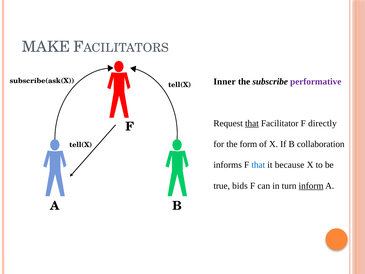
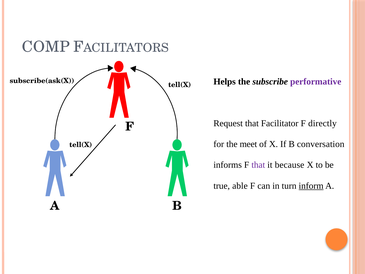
MAKE: MAKE -> COMP (46, 47)
Inner: Inner -> Helps (225, 82)
that underline: present -> none (252, 123)
form: form -> meet (248, 144)
collaboration: collaboration -> conversation (321, 144)
that colour: blue -> purple (258, 165)
bids: bids -> able (240, 186)
